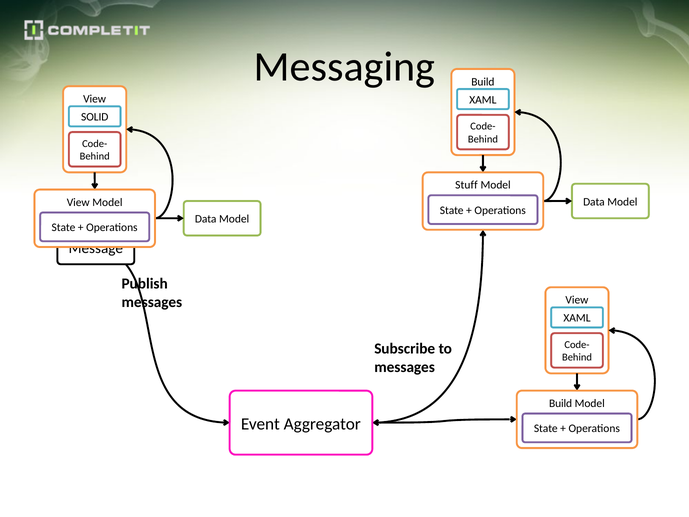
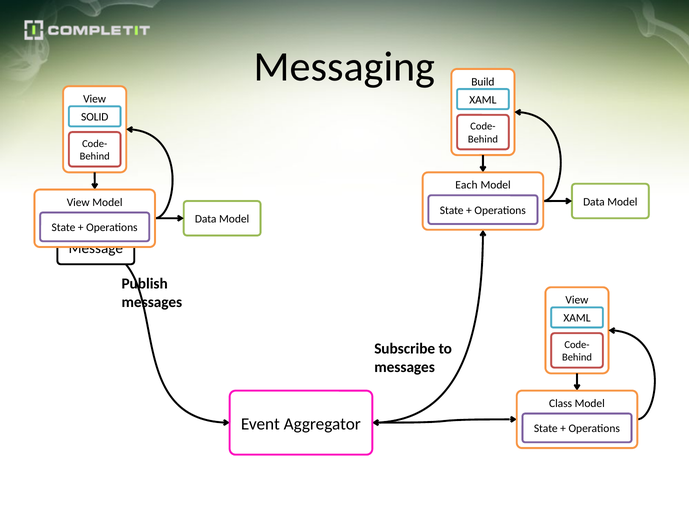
Stuff: Stuff -> Each (466, 185)
Build: Build -> Class (561, 403)
